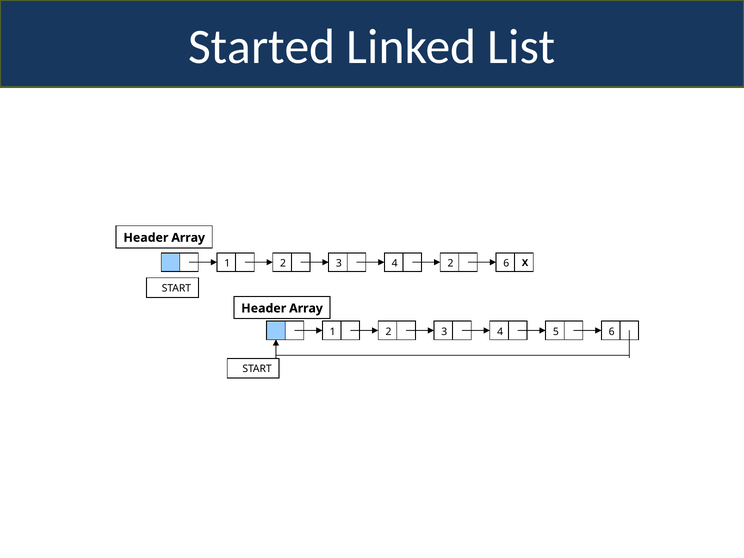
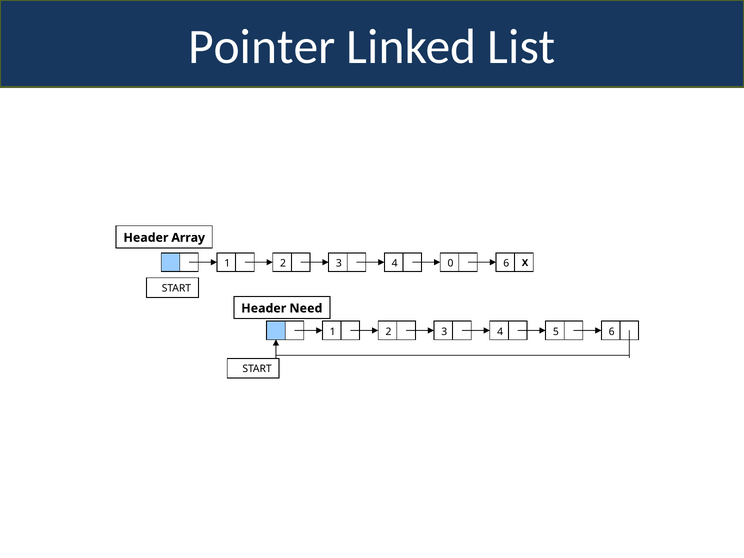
Started: Started -> Pointer (262, 47)
4 2: 2 -> 0 (450, 263)
Array: Array -> Need (306, 308)
